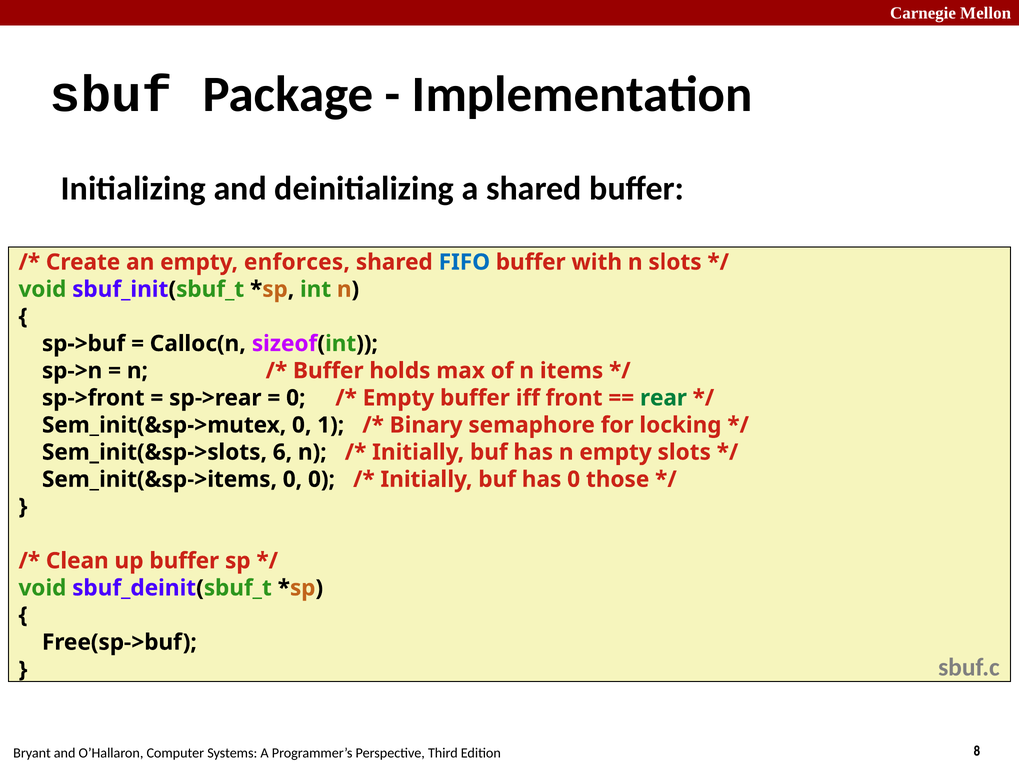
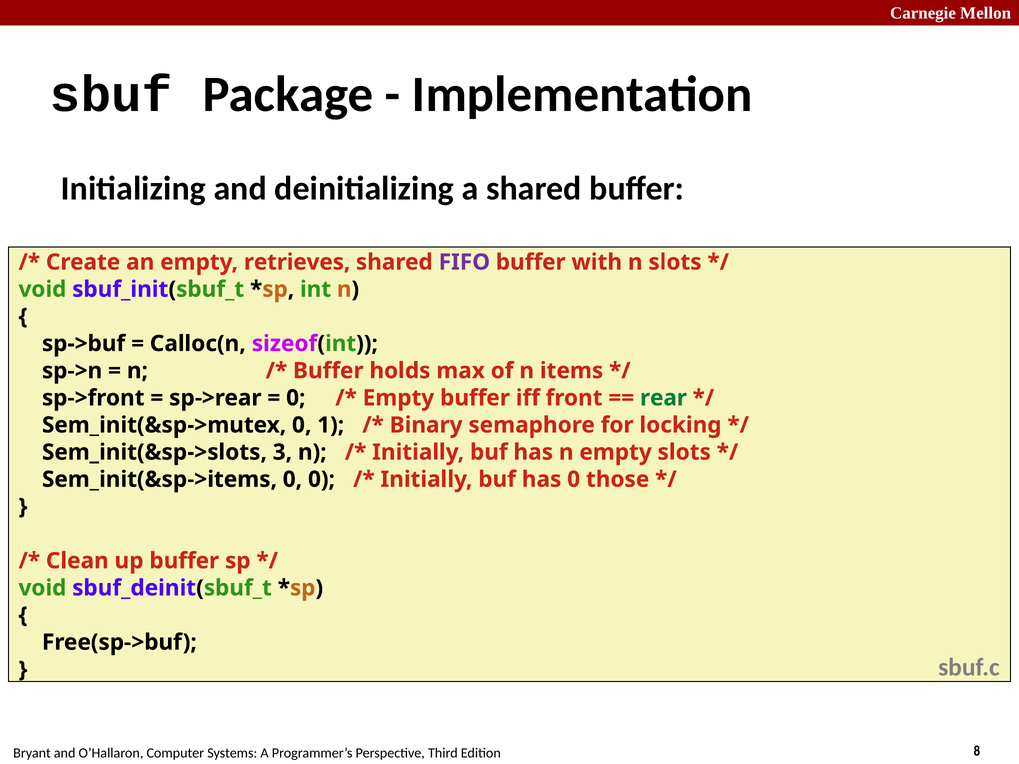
enforces: enforces -> retrieves (297, 262)
FIFO colour: blue -> purple (464, 262)
6: 6 -> 3 (282, 452)
